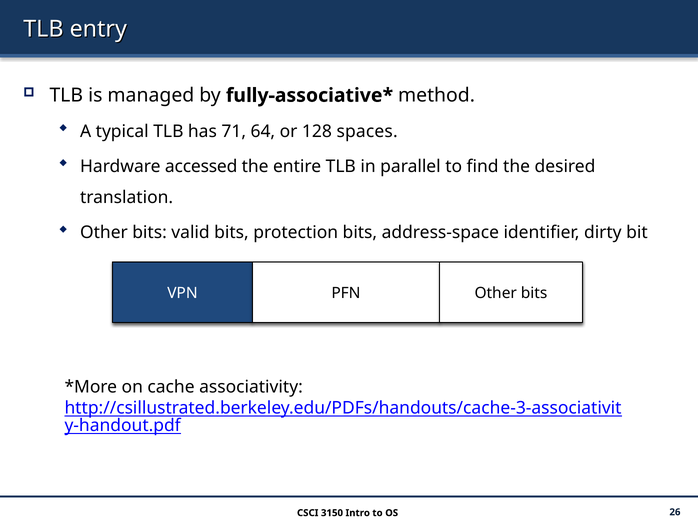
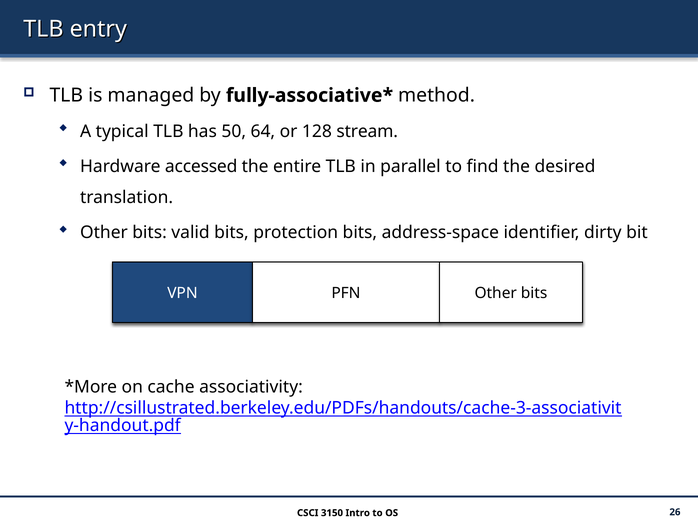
71: 71 -> 50 (234, 131)
spaces: spaces -> stream (367, 131)
